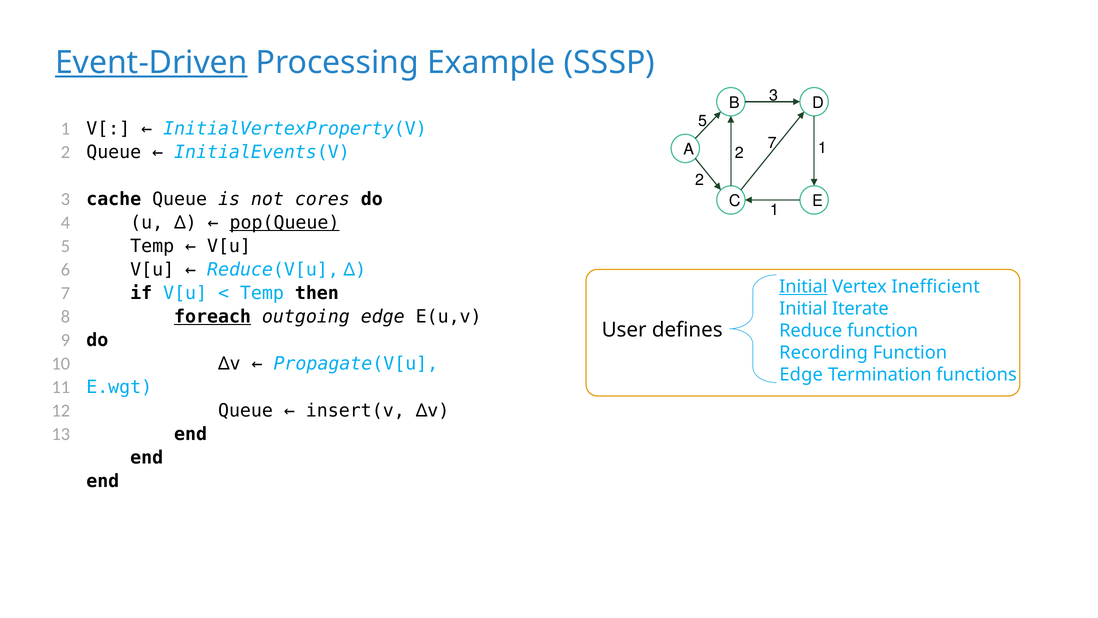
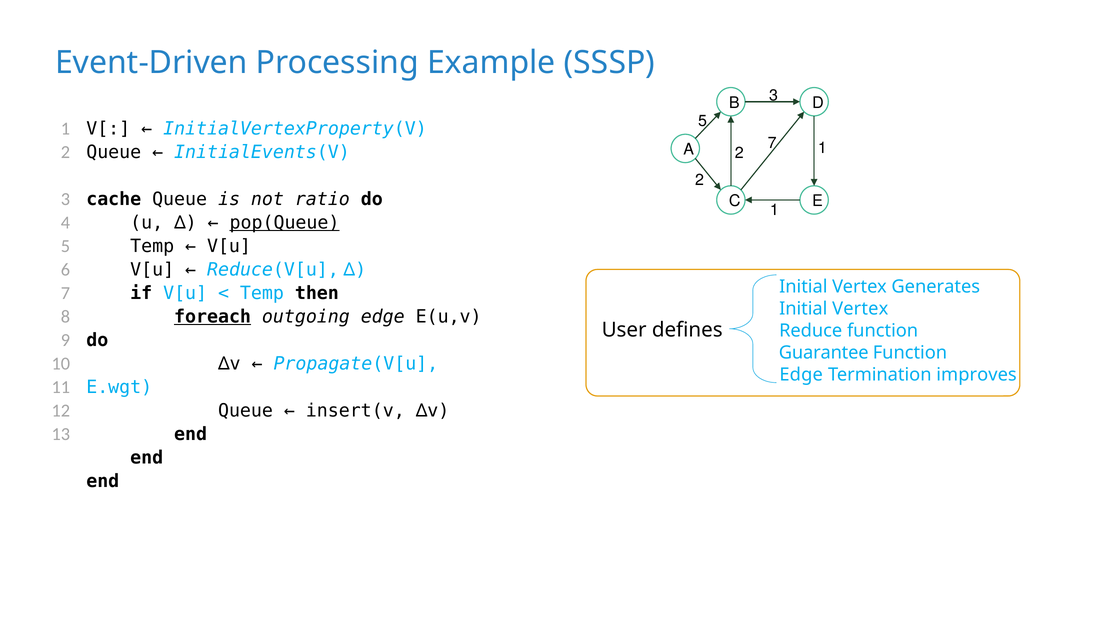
Event-Driven underline: present -> none (151, 63)
cores: cores -> ratio (322, 199)
Initial underline: present -> none (803, 286)
Inefficient: Inefficient -> Generates (936, 286)
Iterate: Iterate -> Vertex (860, 308)
Recording: Recording -> Guarantee (824, 352)
functions: functions -> improves (977, 374)
